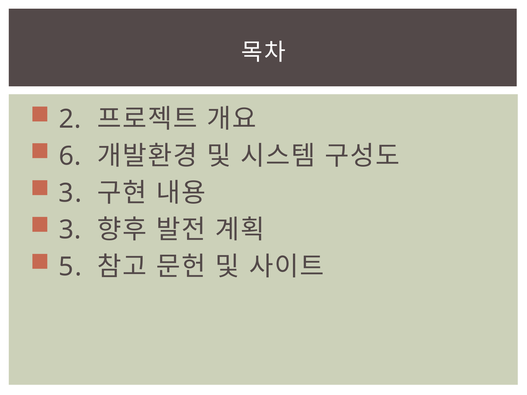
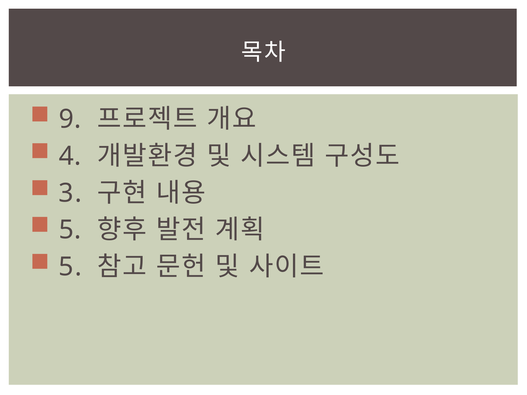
2: 2 -> 9 (70, 119)
6: 6 -> 4 (70, 156)
3: 3 -> 5 (70, 230)
